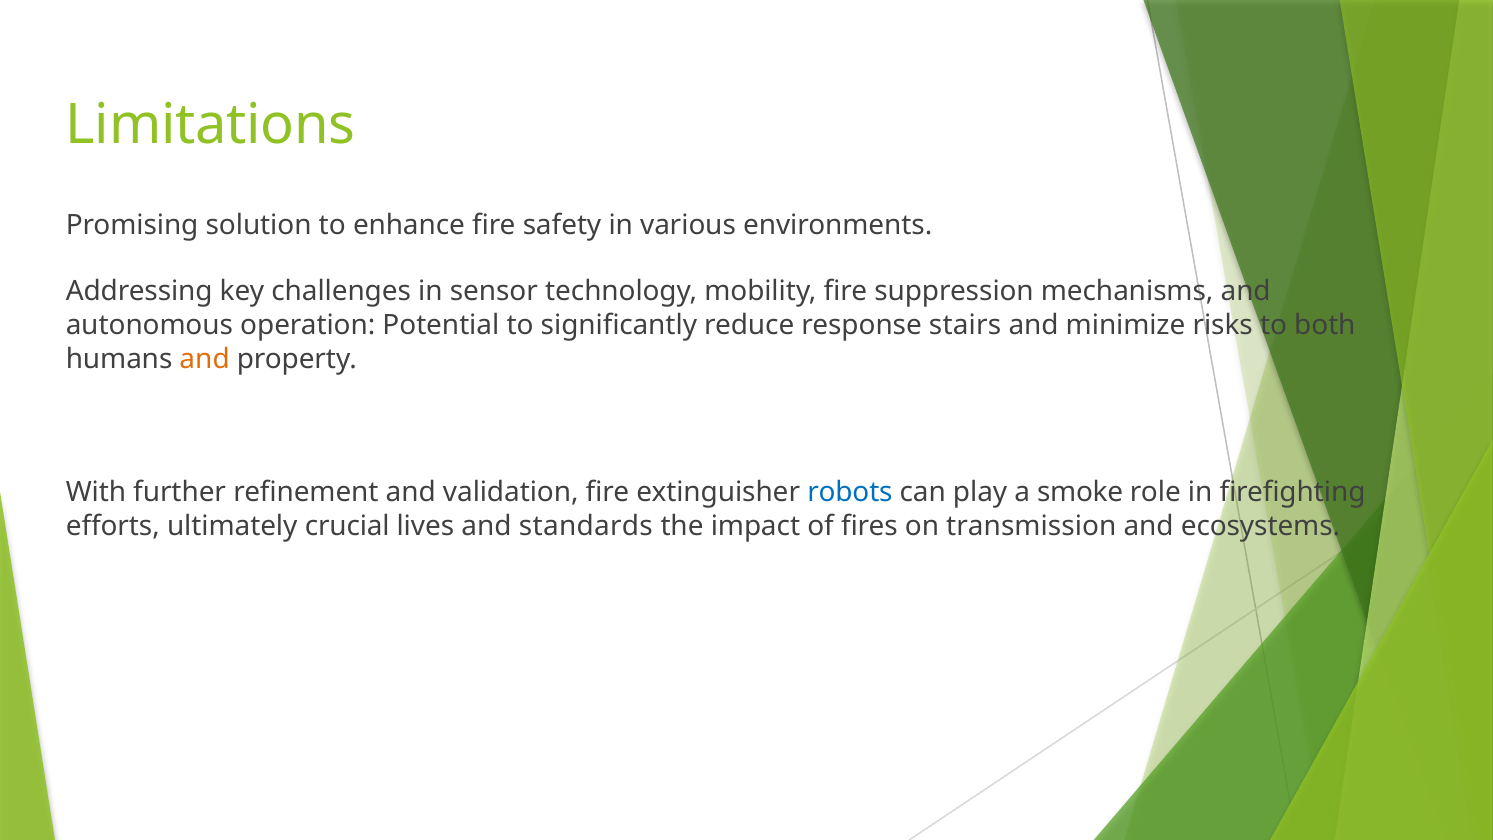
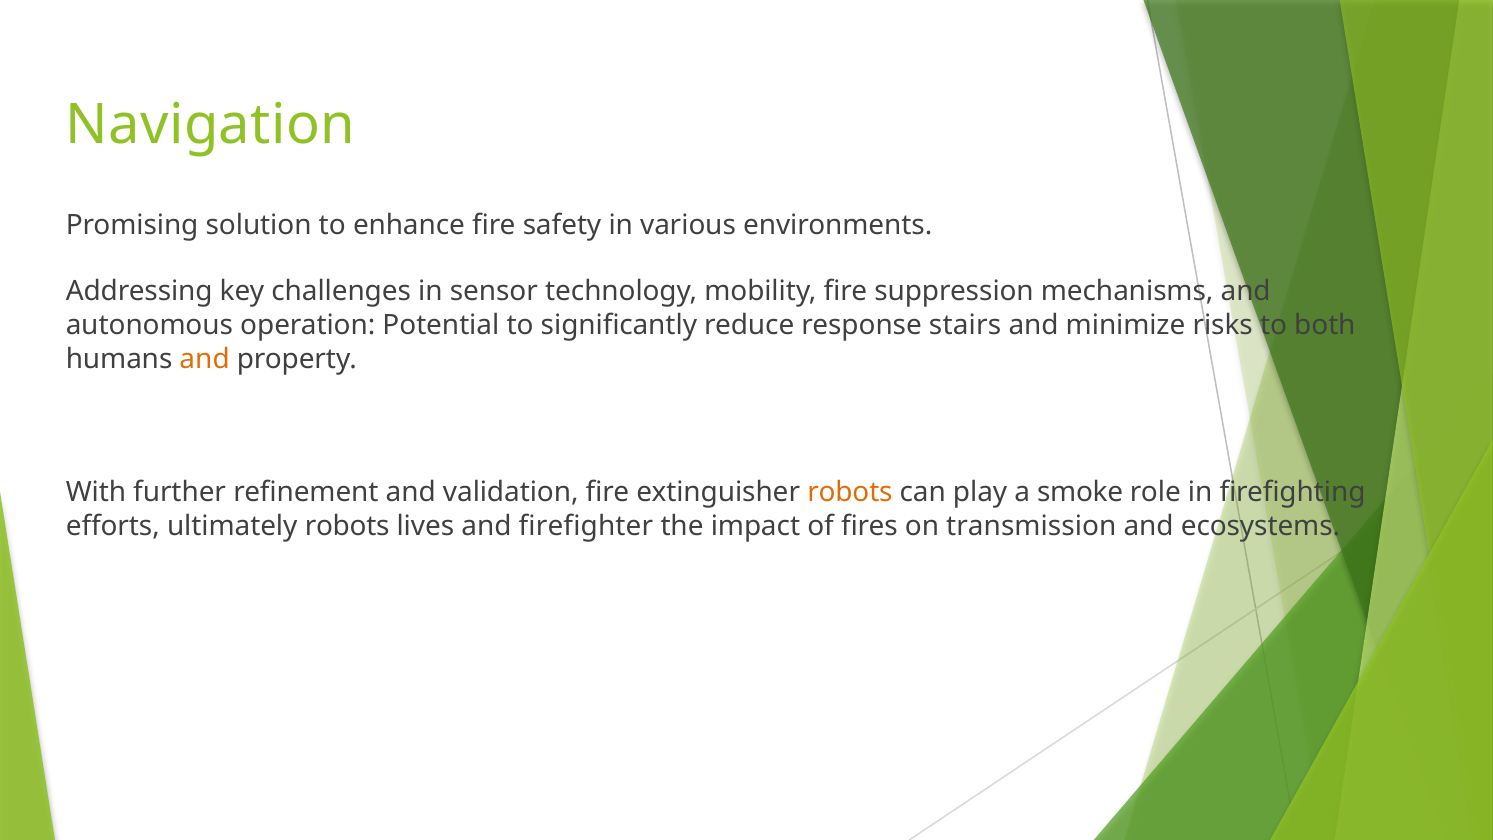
Limitations: Limitations -> Navigation (210, 125)
robots colour: blue -> orange (850, 492)
ultimately crucial: crucial -> robots (347, 526)
standards: standards -> firefighter (586, 526)
